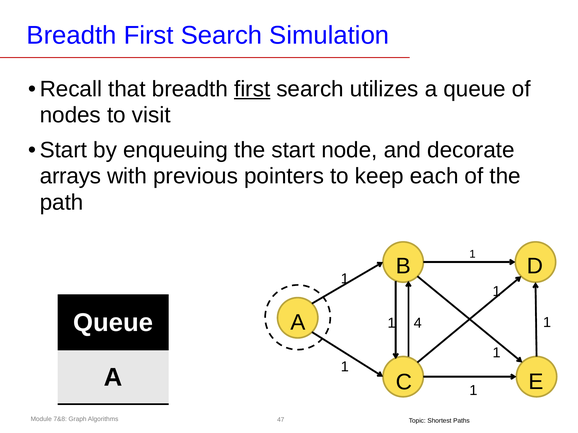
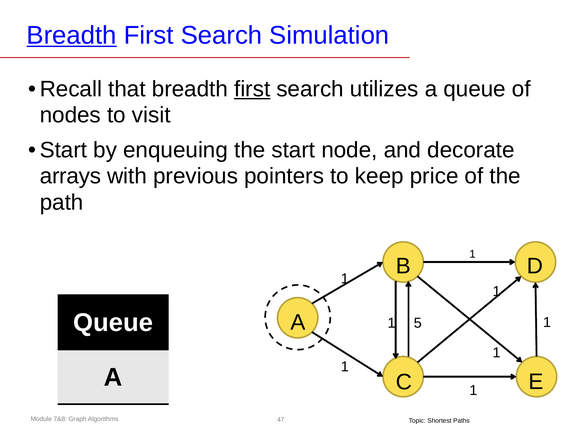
Breadth underline: none -> present (72, 35)
each: each -> price (434, 176)
4: 4 -> 5 (418, 323)
